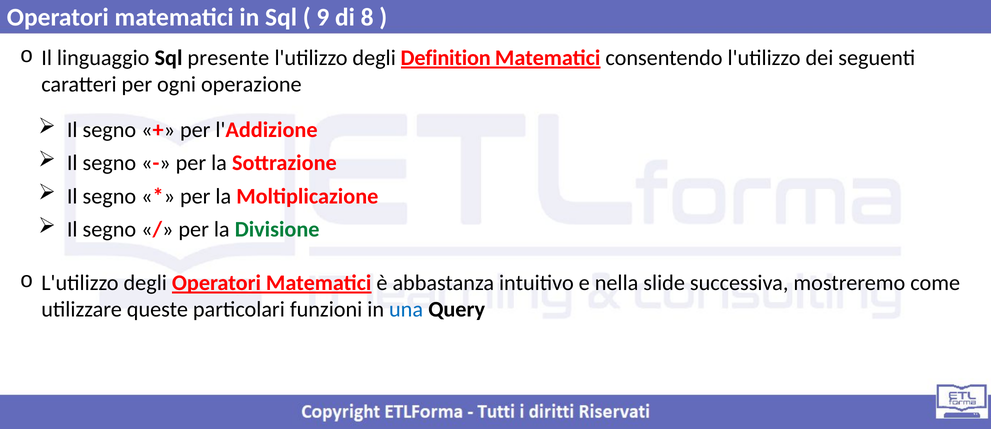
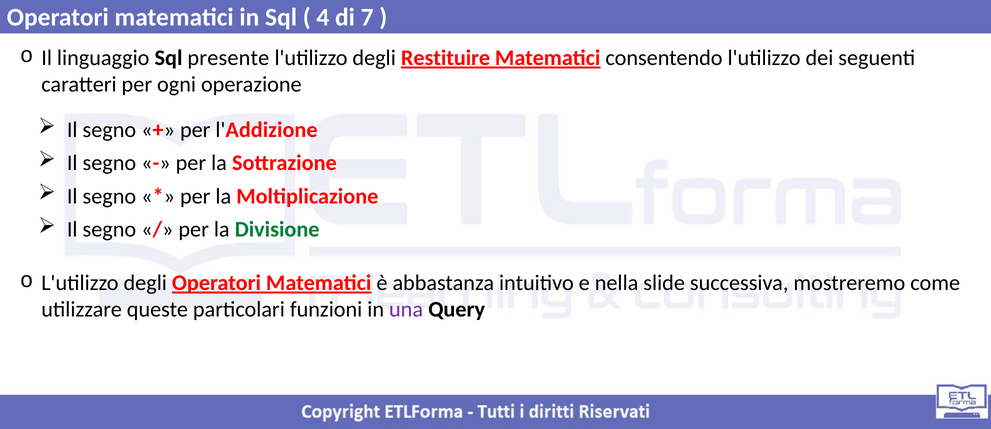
9: 9 -> 4 (323, 18)
8: 8 -> 7 (367, 18)
Definition: Definition -> Restituire (446, 58)
una colour: blue -> purple (406, 310)
